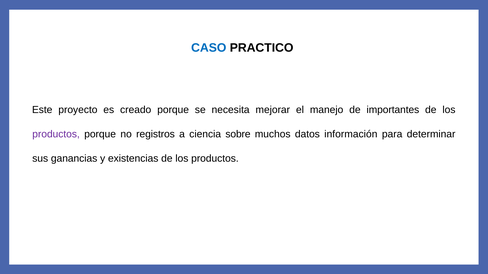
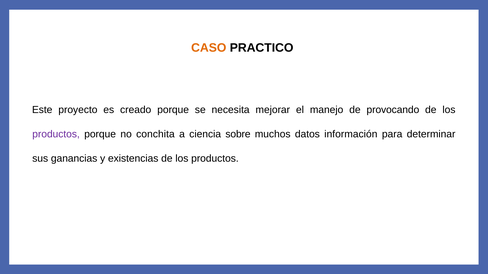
CASO colour: blue -> orange (209, 48)
importantes: importantes -> provocando (393, 110)
registros: registros -> conchita (155, 134)
